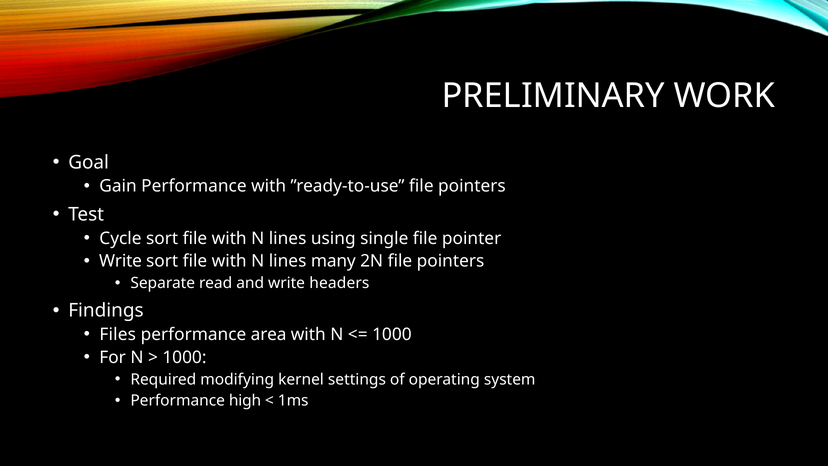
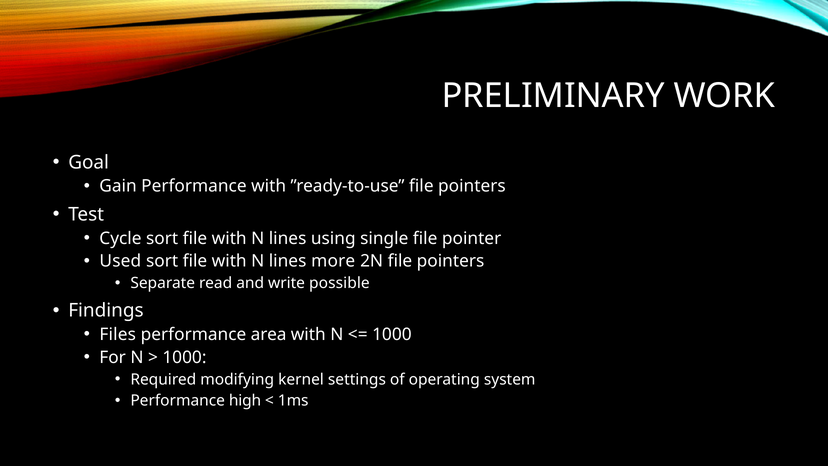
Write: Write -> Used (120, 261)
many: many -> more (333, 261)
headers: headers -> possible (339, 283)
